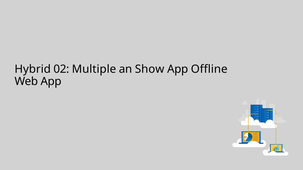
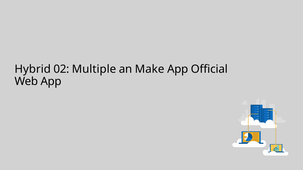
Show: Show -> Make (150, 69)
Offline: Offline -> Official (209, 69)
